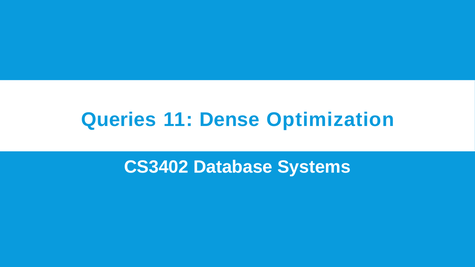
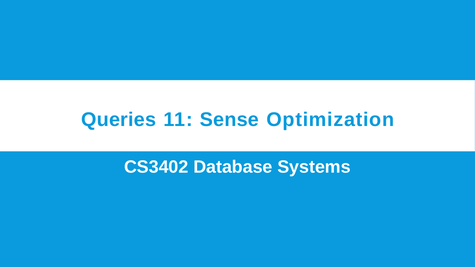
Dense: Dense -> Sense (229, 120)
